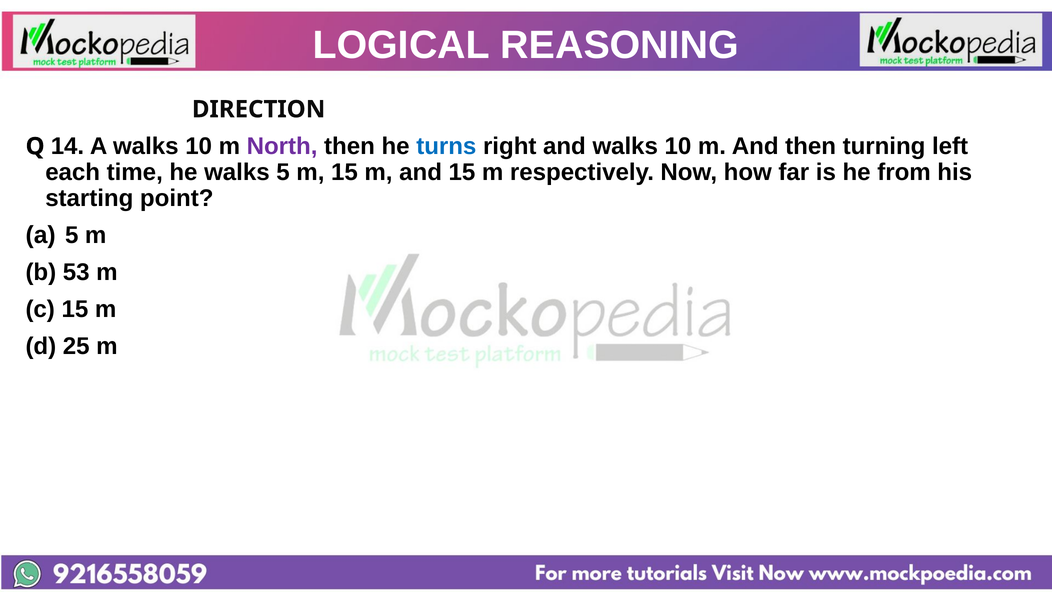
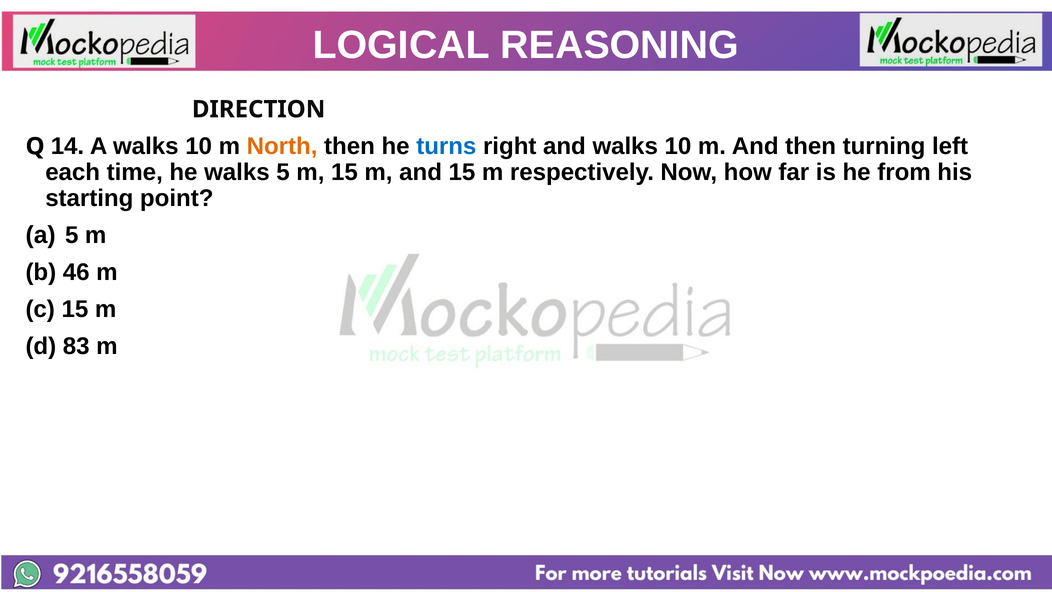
North colour: purple -> orange (282, 146)
53: 53 -> 46 (76, 272)
25: 25 -> 83 (76, 346)
